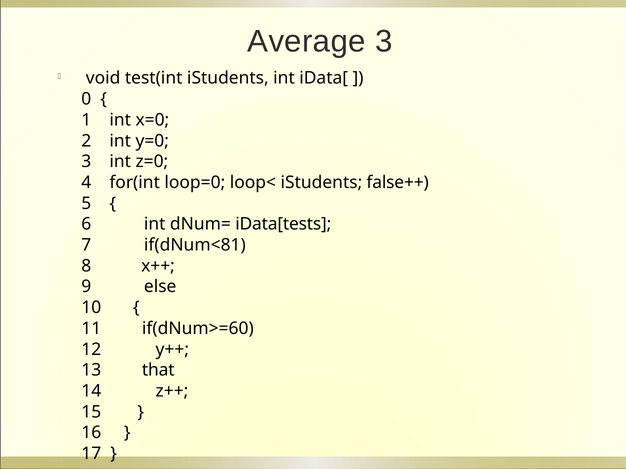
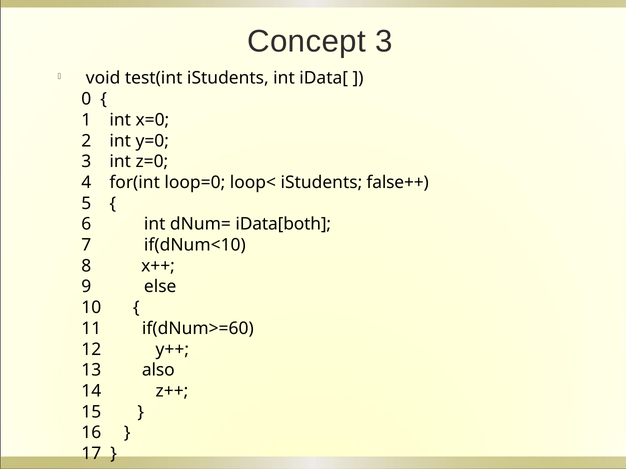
Average: Average -> Concept (307, 41)
iData[tests: iData[tests -> iData[both (283, 224)
if(dNum<81: if(dNum<81 -> if(dNum<10 (195, 245)
that: that -> also (158, 371)
